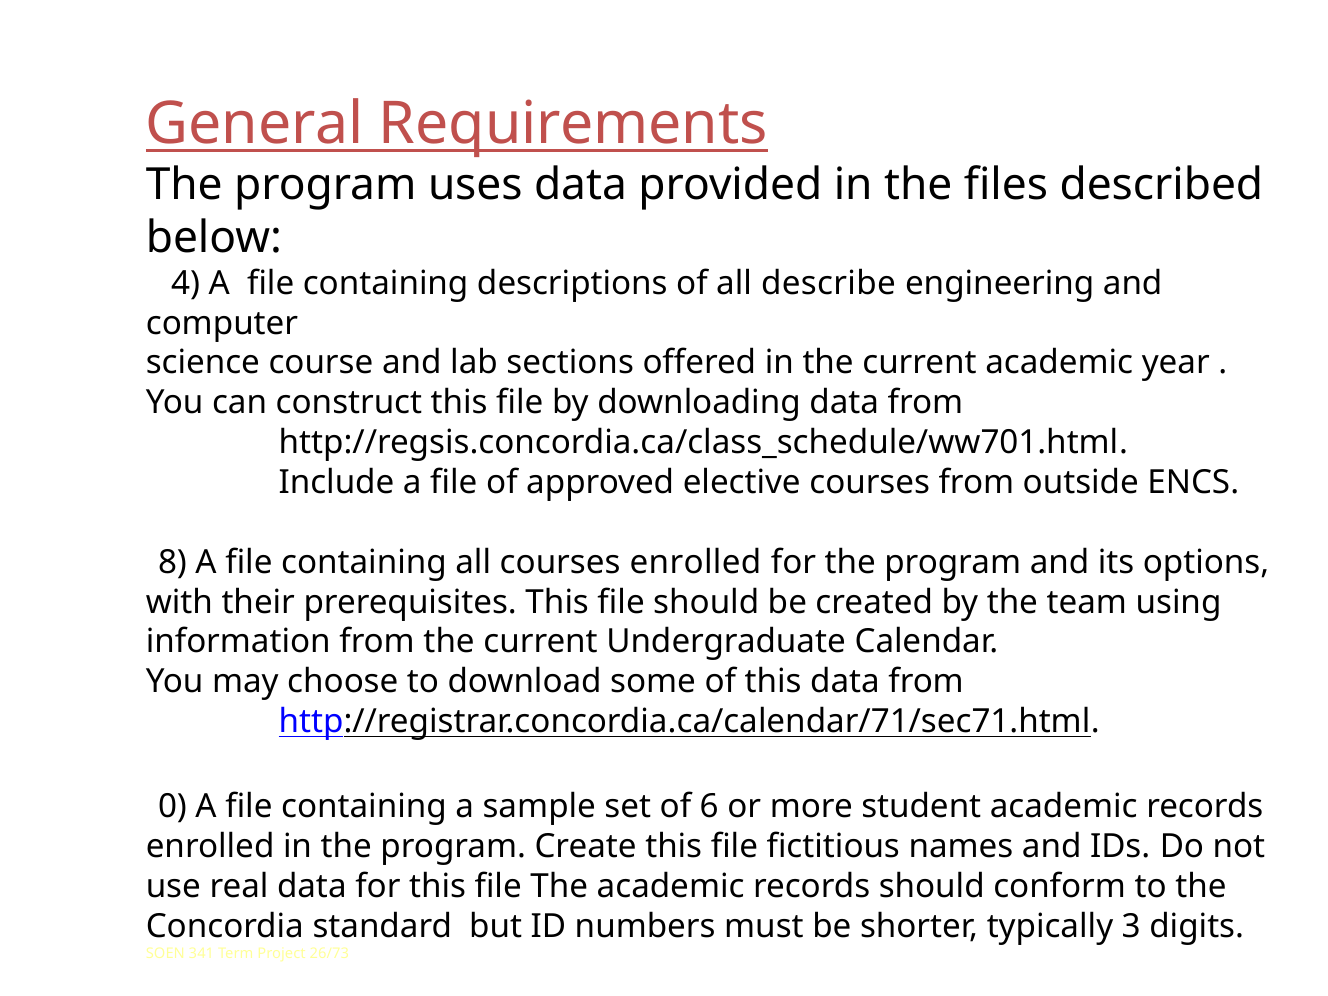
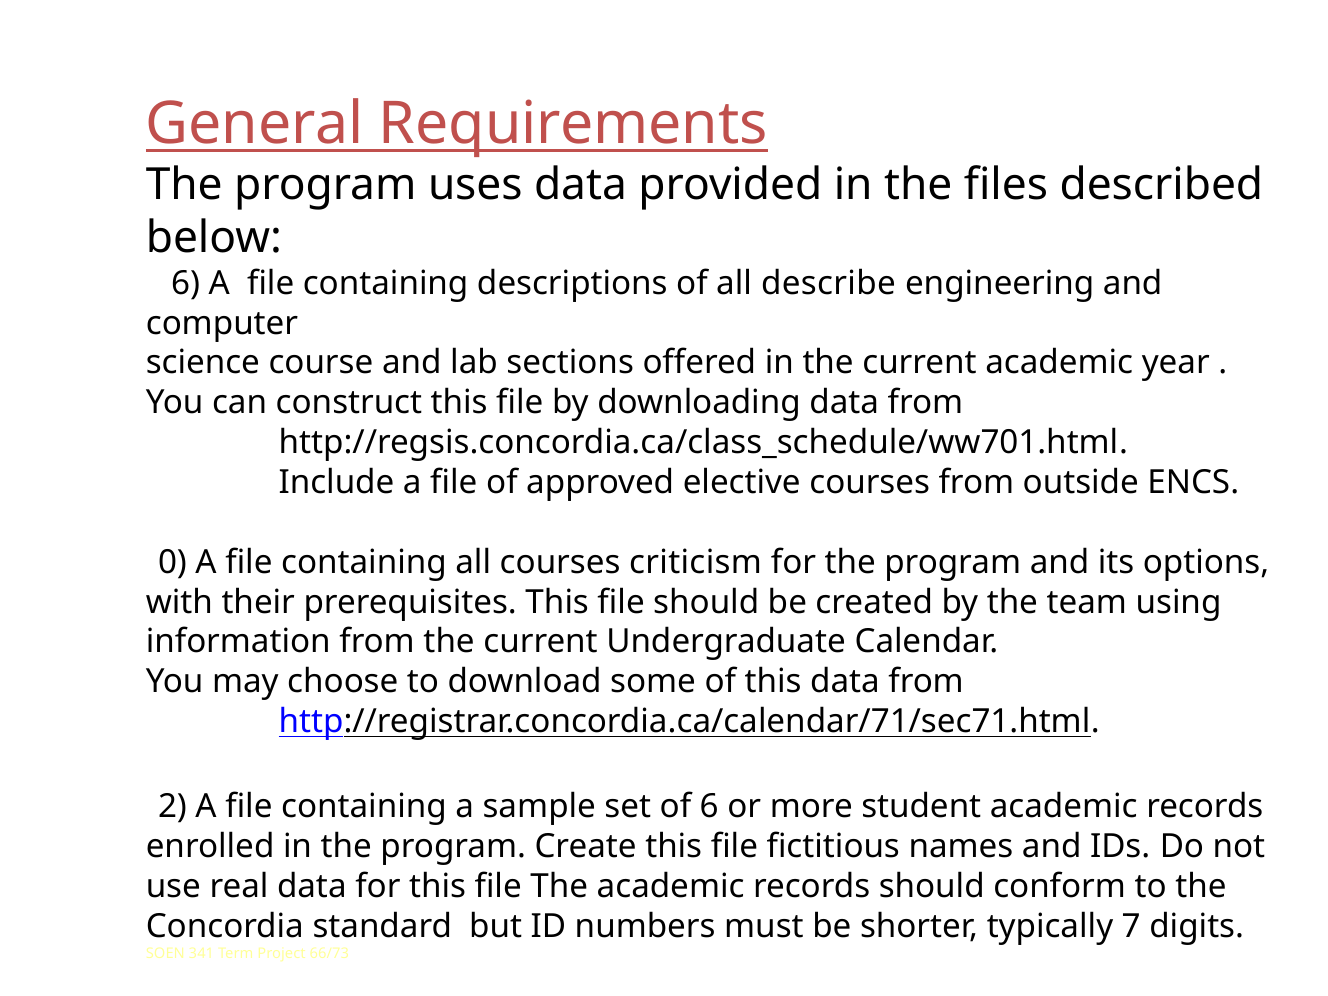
1)1 4: 4 -> 6 (186, 283)
8: 8 -> 0 (172, 562)
courses enrolled: enrolled -> criticism (696, 562)
3 0: 0 -> 2 (172, 807)
typically 3: 3 -> 7 (1131, 926)
26/73: 26/73 -> 66/73 (329, 954)
